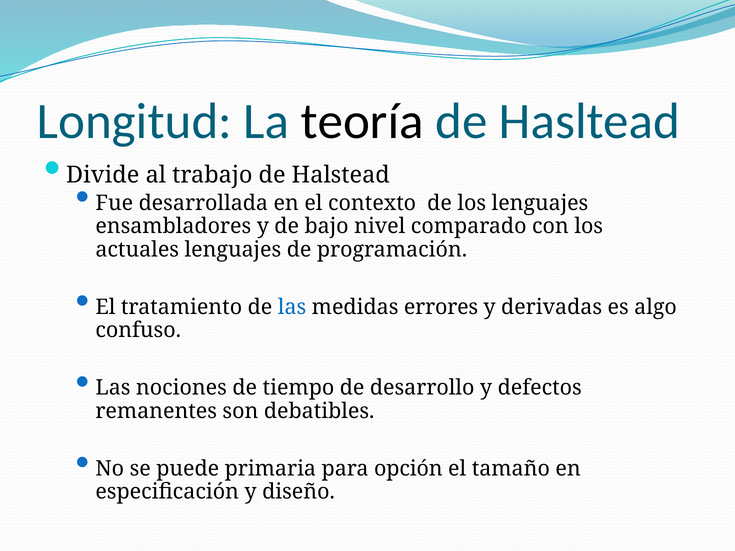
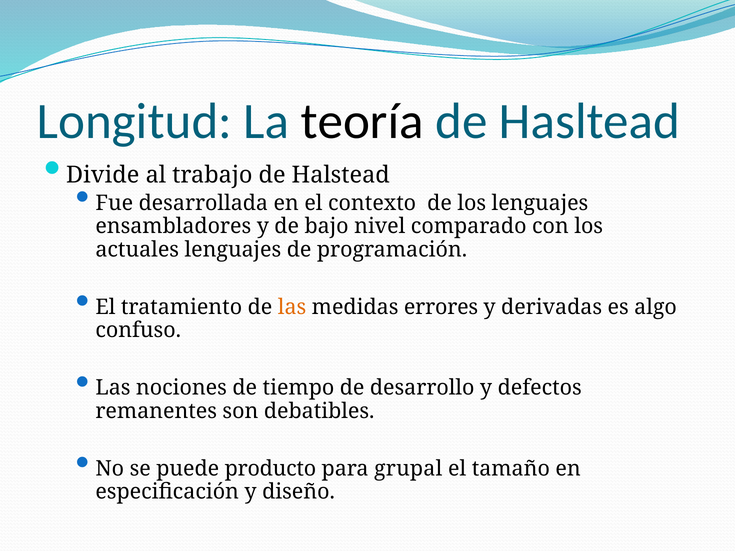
las colour: blue -> orange (292, 307)
primaria: primaria -> producto (270, 469)
opción: opción -> grupal (408, 469)
